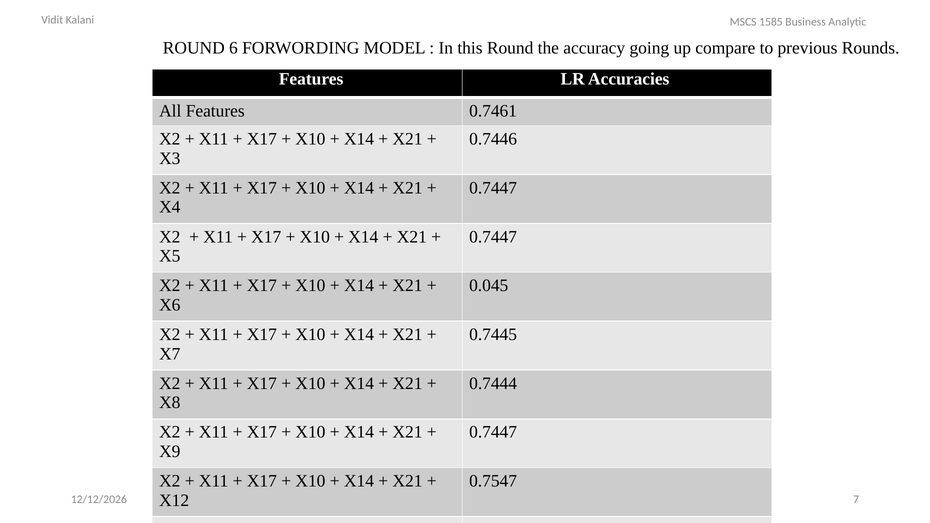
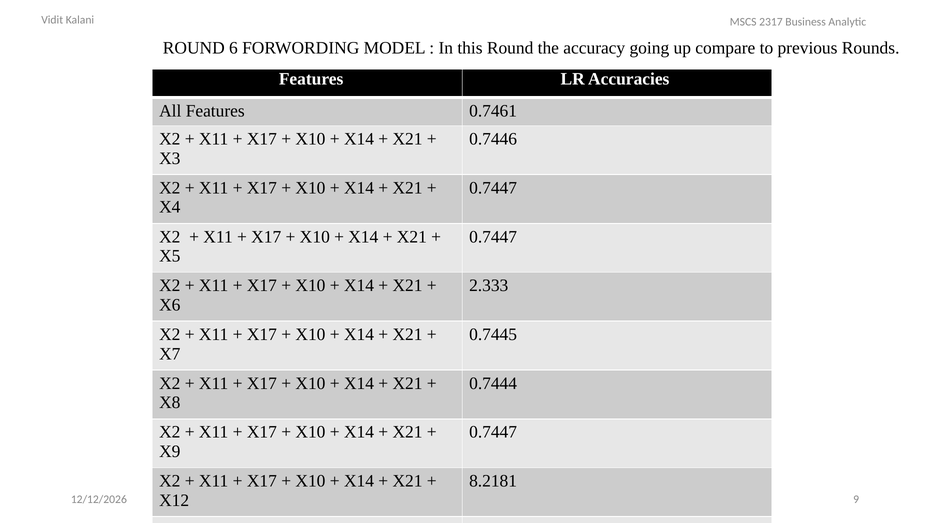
1585: 1585 -> 2317 (771, 22)
0.045: 0.045 -> 2.333 (489, 286)
0.7547: 0.7547 -> 8.2181 (493, 481)
7: 7 -> 9 (856, 499)
